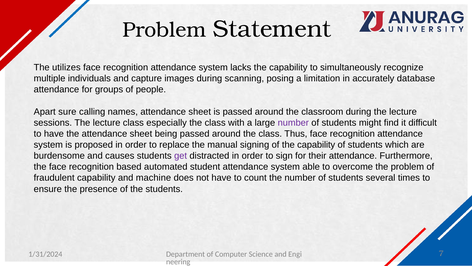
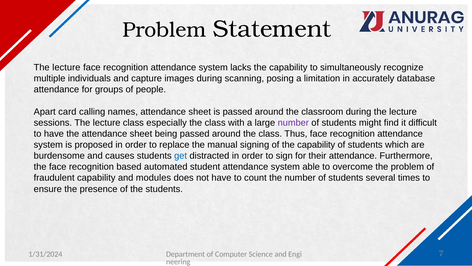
utilizes: utilizes -> lecture (66, 67)
sure: sure -> card (67, 111)
get colour: purple -> blue (181, 156)
machine: machine -> modules (153, 178)
